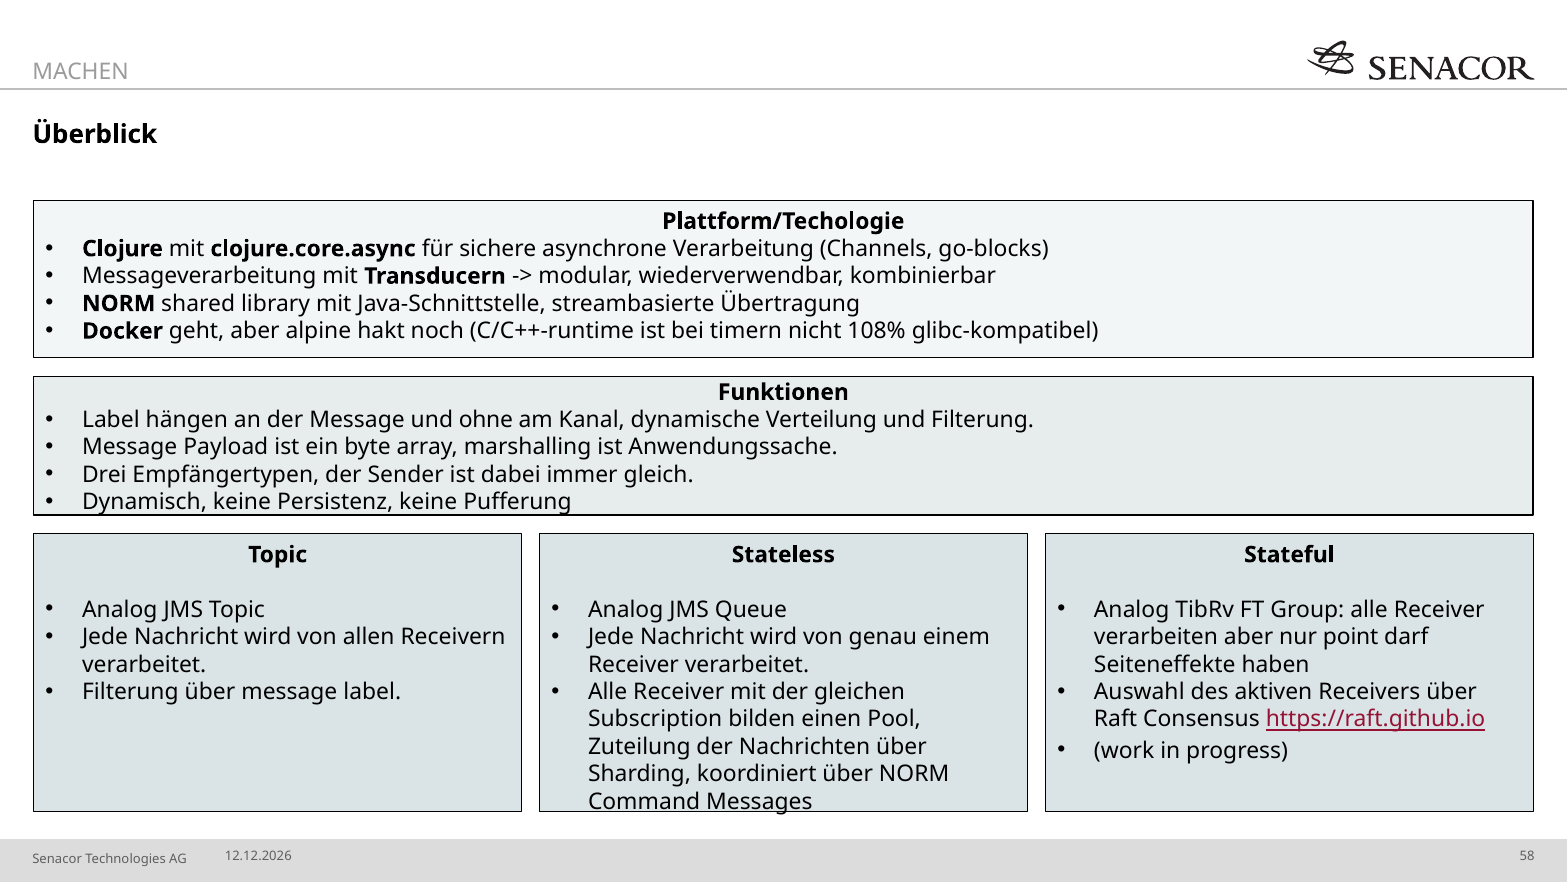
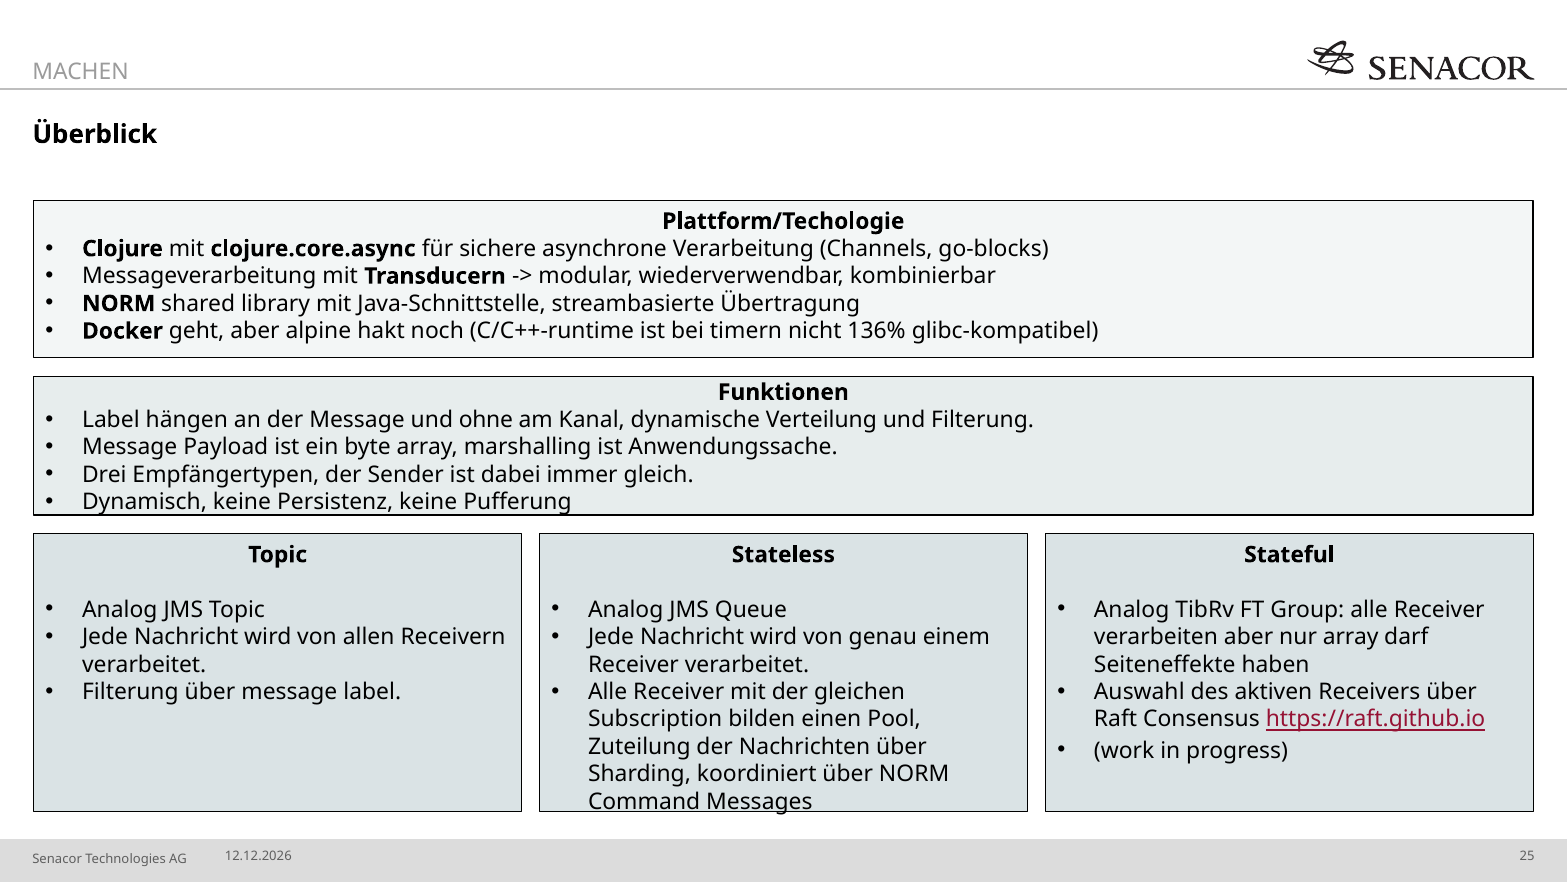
108%: 108% -> 136% (877, 331)
nur point: point -> array (1351, 637)
58: 58 -> 25 (1527, 856)
